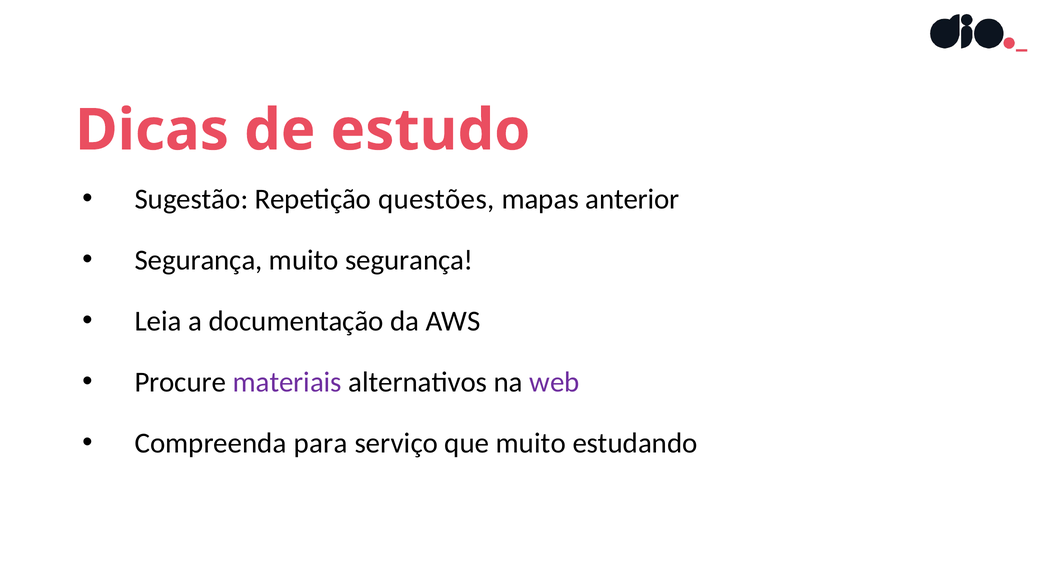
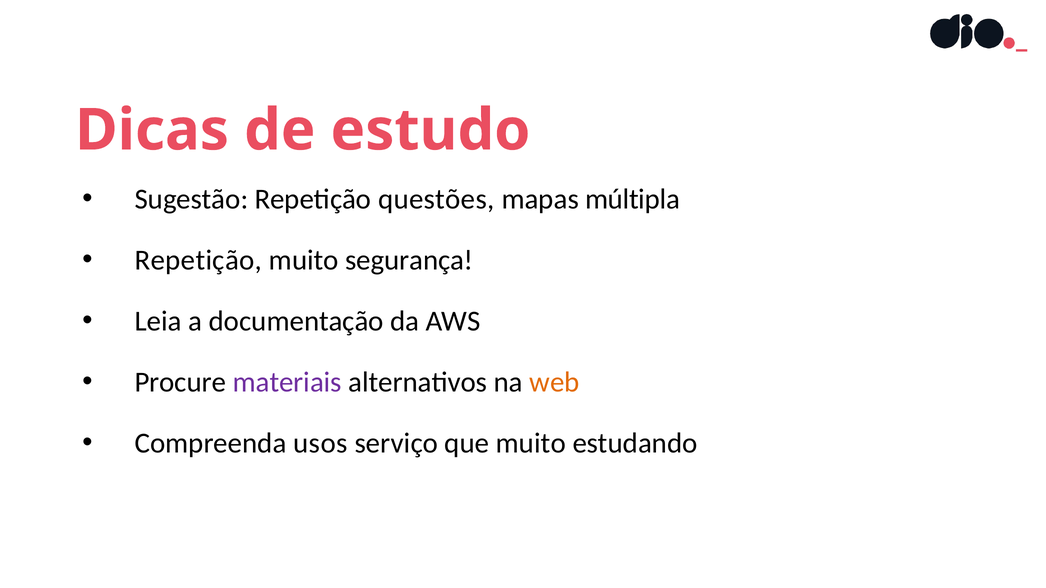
anterior: anterior -> múltipla (633, 199)
Segurança: Segurança -> Repetição (198, 260)
web colour: purple -> orange (554, 382)
para: para -> usos (320, 443)
